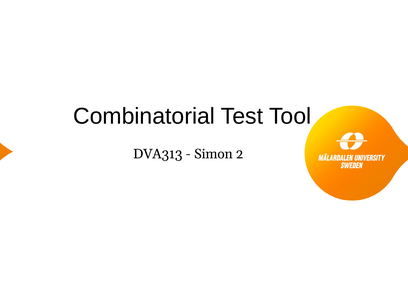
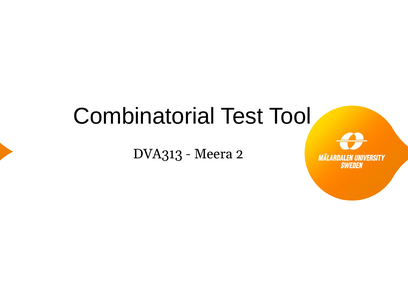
Simon: Simon -> Meera (213, 154)
